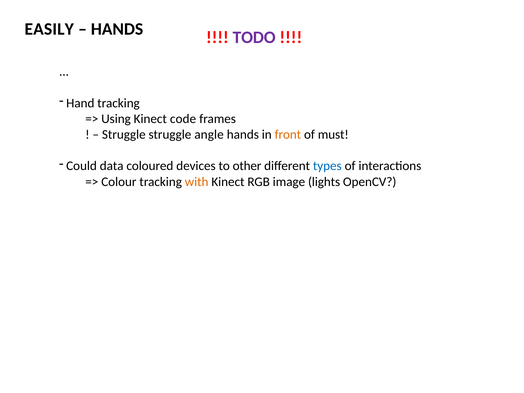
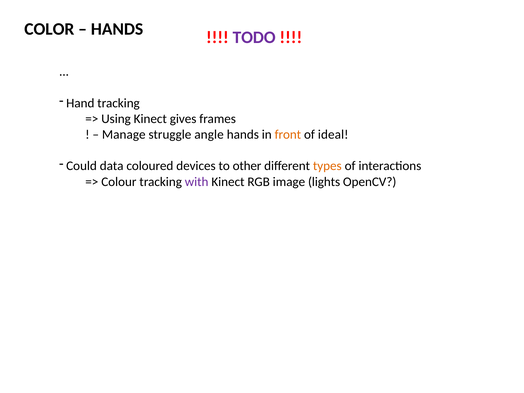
EASILY: EASILY -> COLOR (49, 29)
code: code -> gives (183, 119)
Struggle: Struggle -> Manage (124, 135)
must: must -> ideal (333, 135)
types colour: blue -> orange (327, 166)
with colour: orange -> purple (197, 182)
